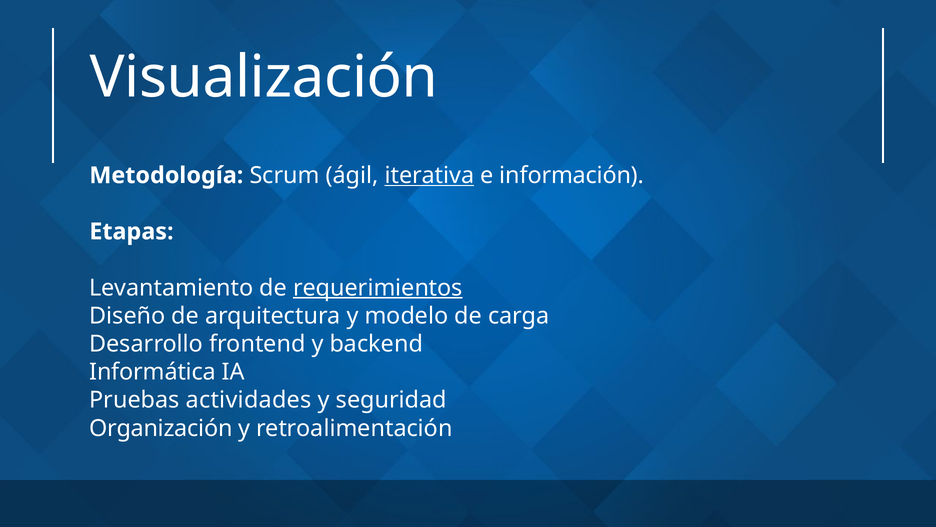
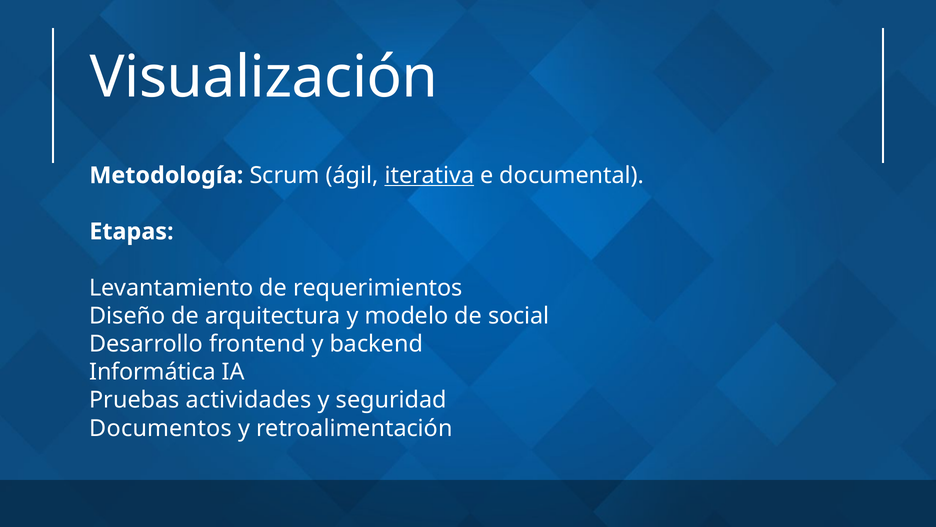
información: información -> documental (572, 175)
requerimientos underline: present -> none (378, 288)
carga: carga -> social (519, 316)
Organización: Organización -> Documentos (161, 428)
